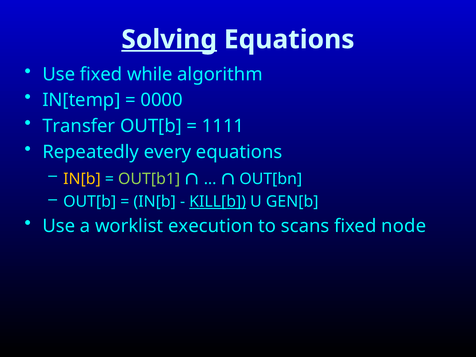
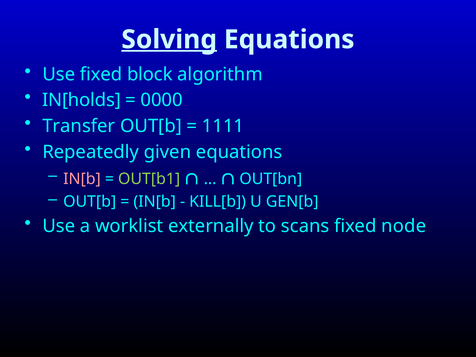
while: while -> block (150, 74)
IN[temp: IN[temp -> IN[holds (81, 100)
every: every -> given (168, 152)
IN[b colour: yellow -> pink (82, 179)
KILL[b underline: present -> none (218, 202)
execution: execution -> externally (211, 226)
